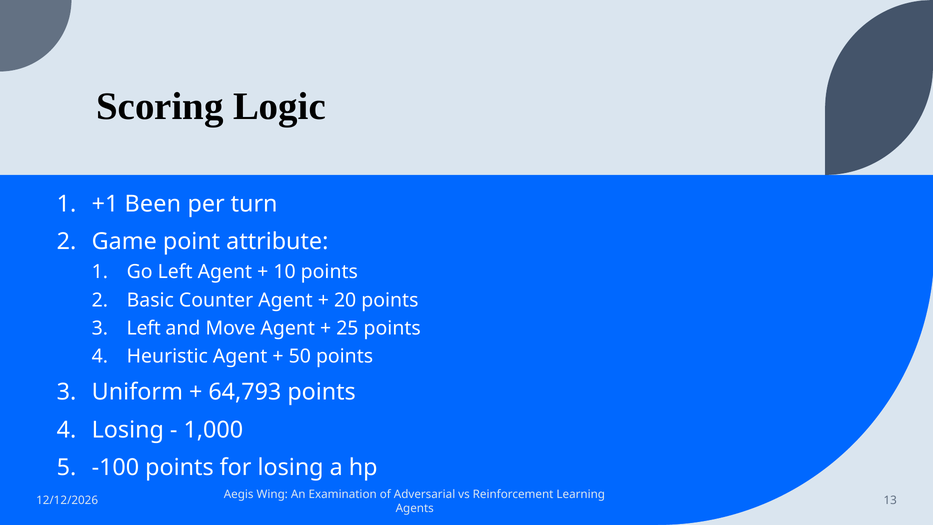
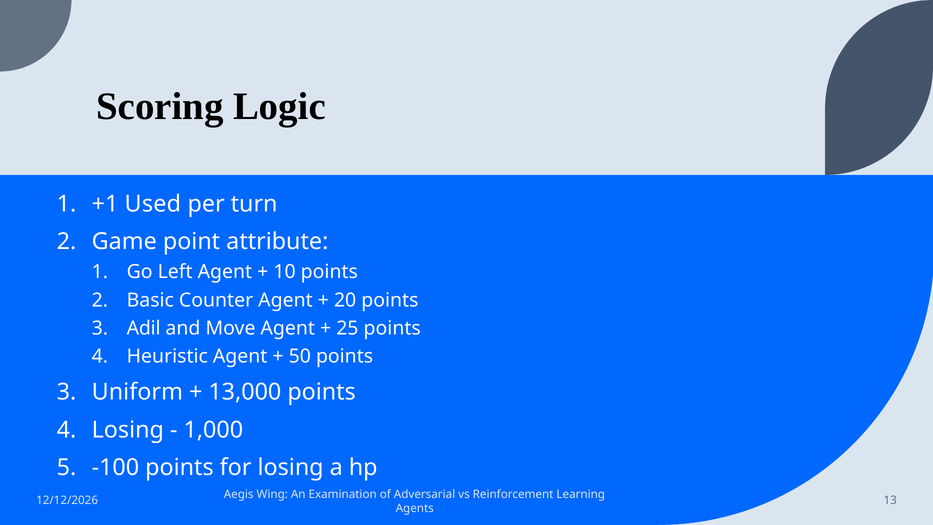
Been: Been -> Used (153, 204)
Left: Left -> Adil (144, 328)
64,793: 64,793 -> 13,000 (245, 392)
